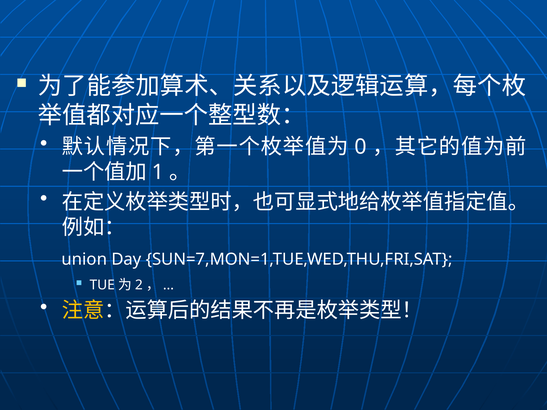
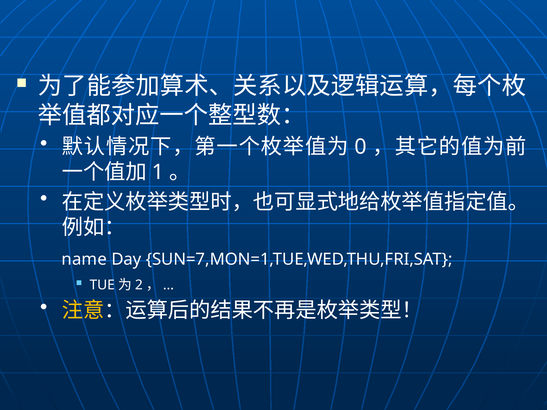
union: union -> name (84, 259)
